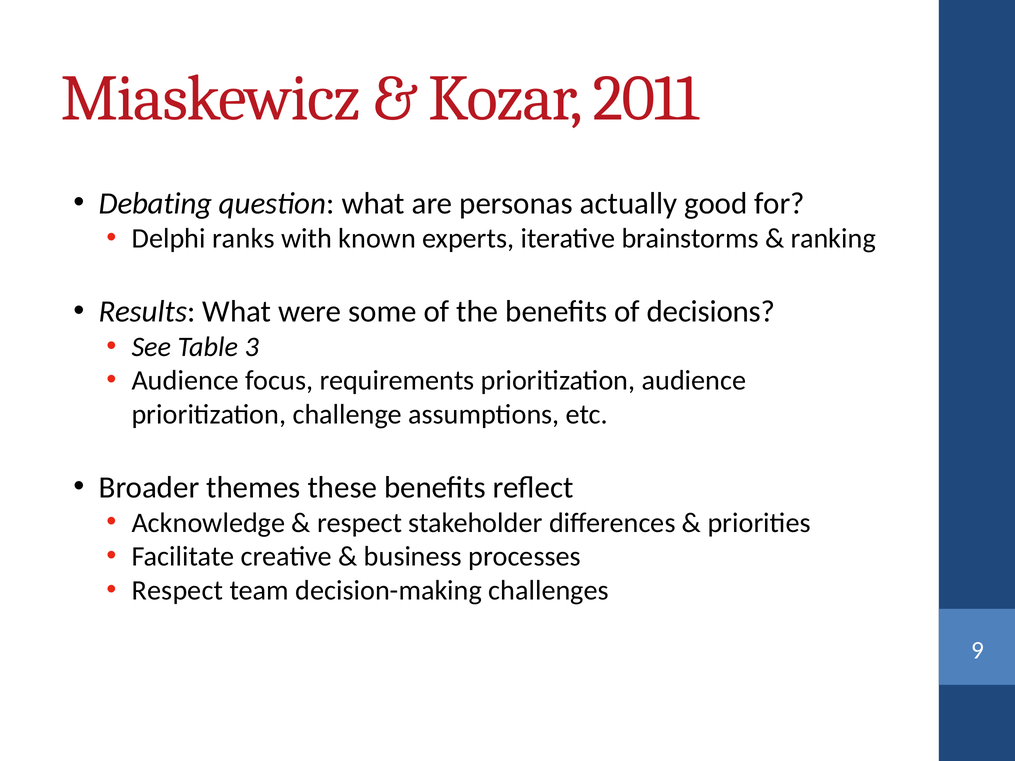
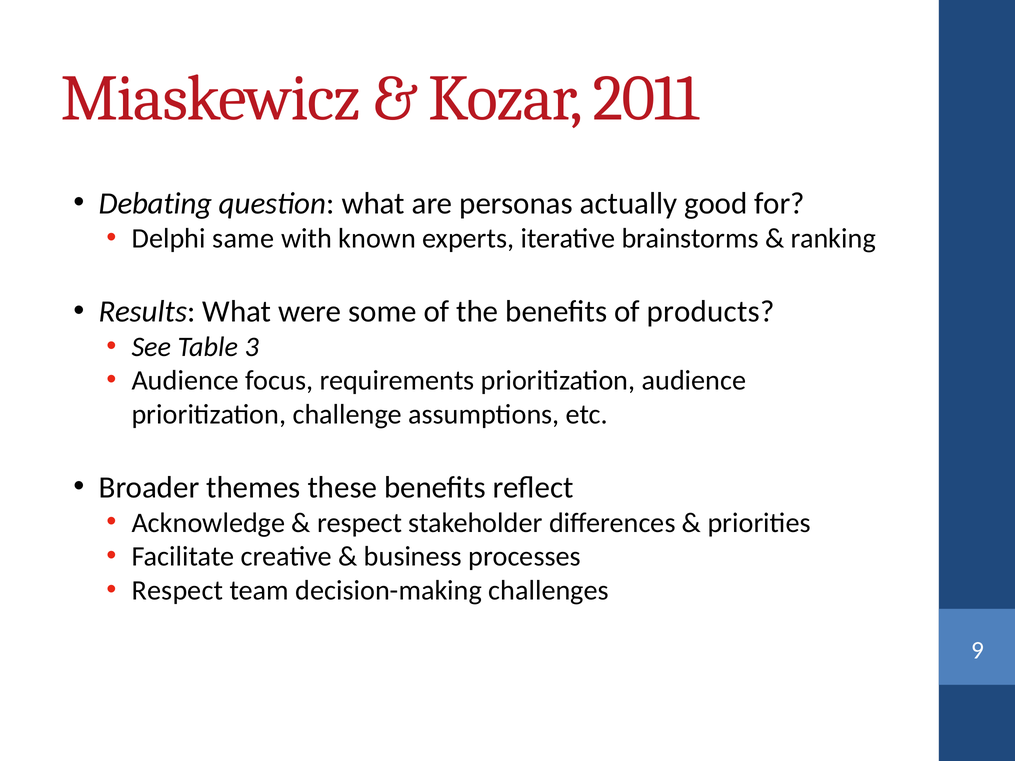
ranks: ranks -> same (243, 239)
decisions: decisions -> products (711, 312)
